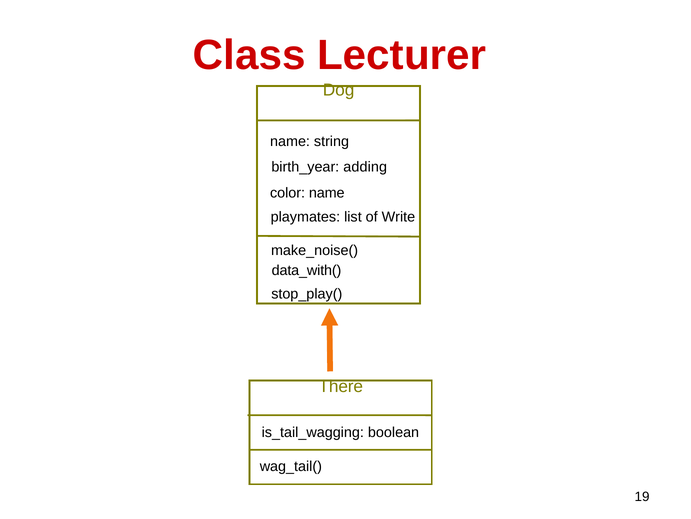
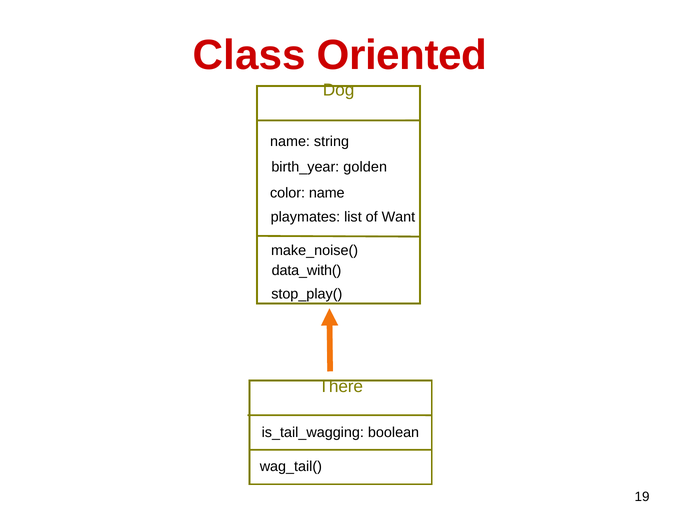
Lecturer: Lecturer -> Oriented (402, 55)
adding: adding -> golden (365, 167)
Write: Write -> Want (398, 217)
